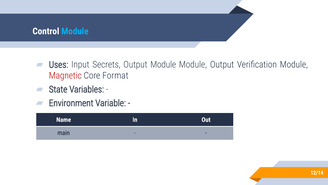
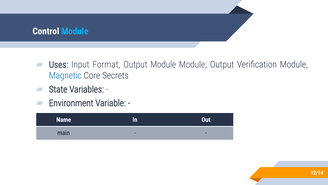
Secrets: Secrets -> Format (106, 65)
Magnetic colour: red -> blue (65, 75)
Format: Format -> Secrets (115, 75)
